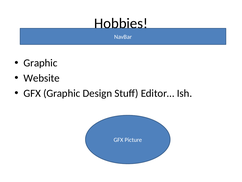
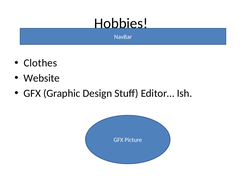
Graphic: Graphic -> Clothes (40, 63)
